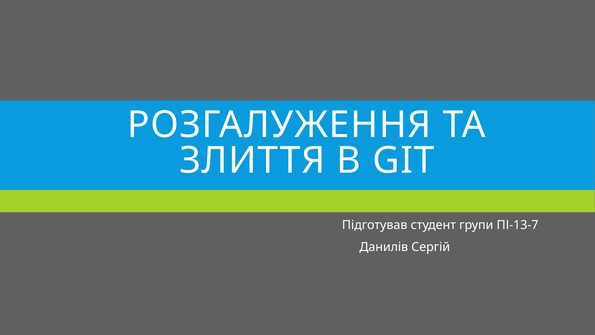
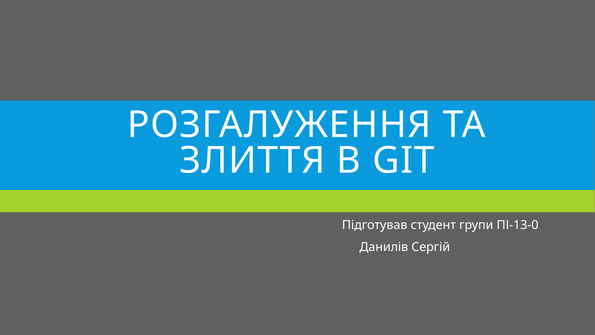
ПІ-13-7: ПІ-13-7 -> ПІ-13-0 (518, 225)
